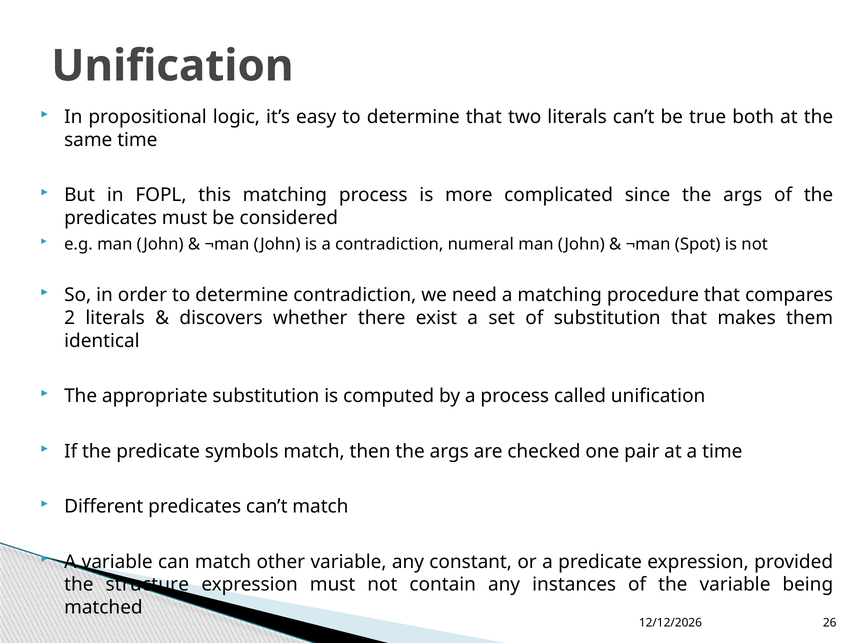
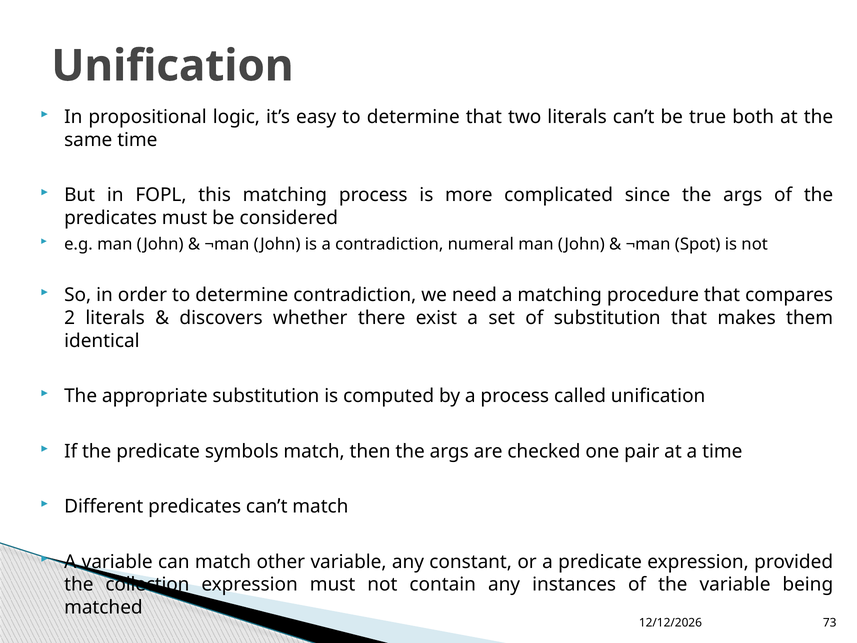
structure: structure -> collection (147, 584)
26: 26 -> 73 (830, 622)
